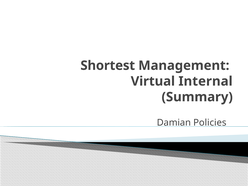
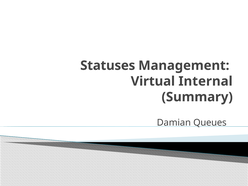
Shortest: Shortest -> Statuses (108, 66)
Policies: Policies -> Queues (210, 123)
